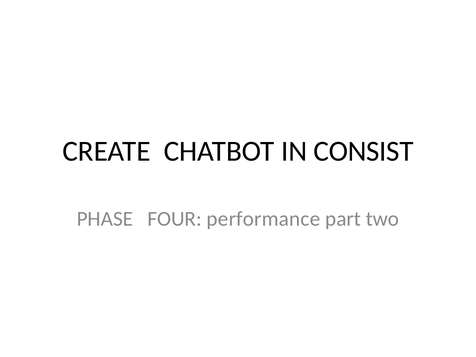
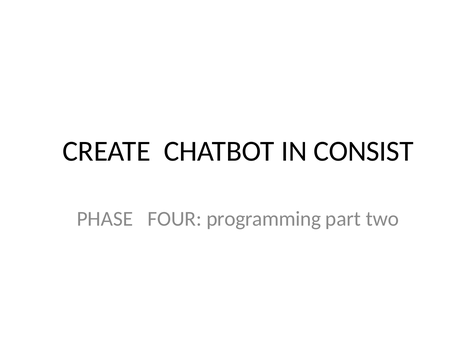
performance: performance -> programming (264, 219)
